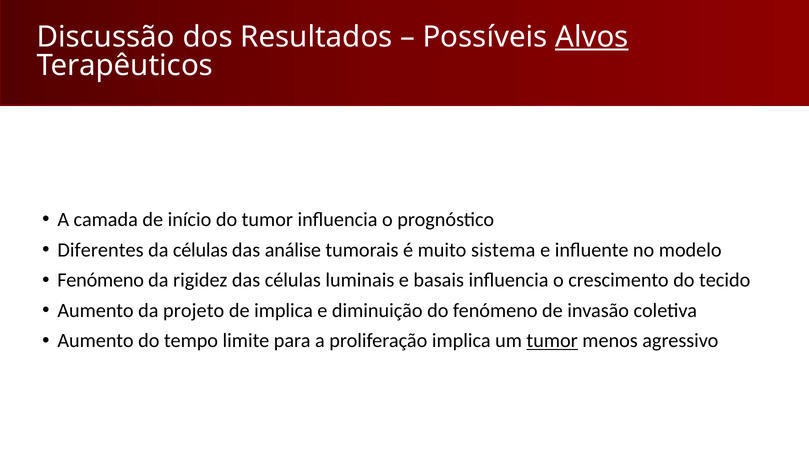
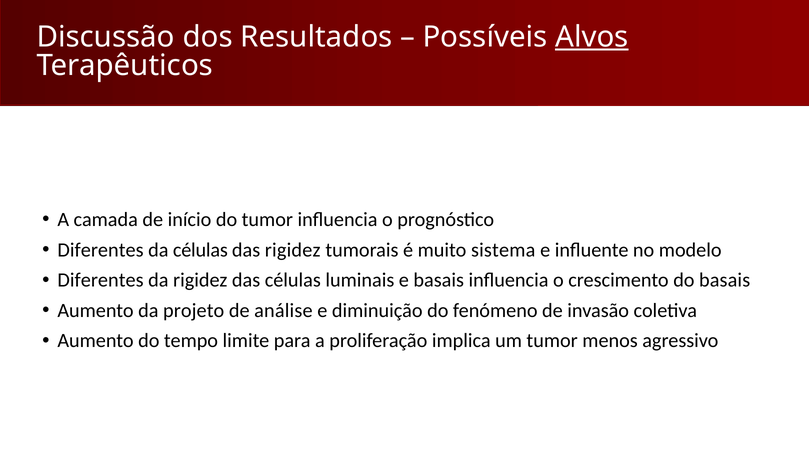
das análise: análise -> rigidez (293, 250)
Fenómeno: Fenómeno -> Diferentes (100, 280)
do tecido: tecido -> basais (725, 280)
de implica: implica -> análise (283, 310)
tumor underline: present -> none (552, 341)
